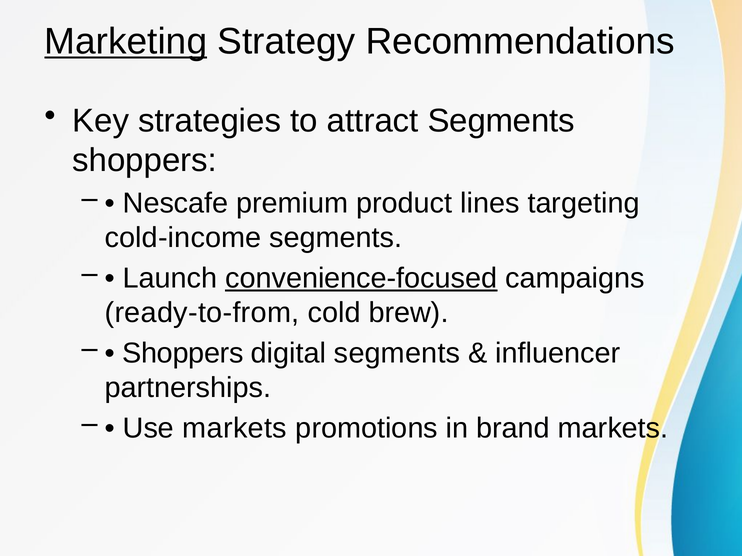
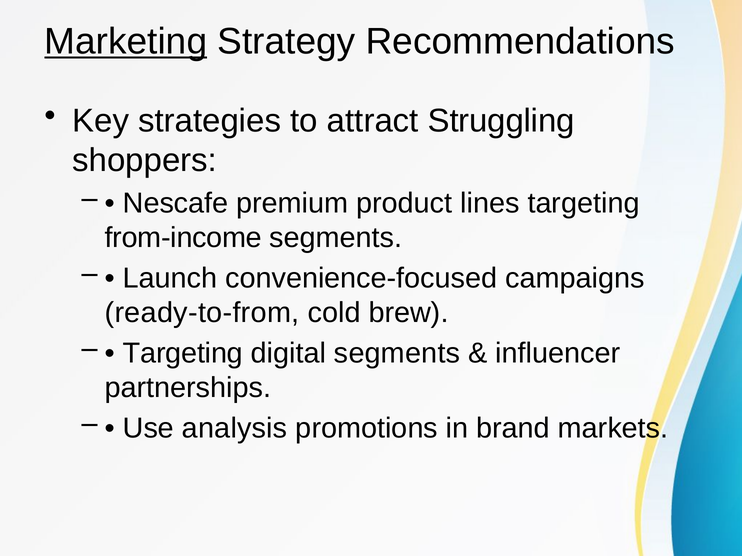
attract Segments: Segments -> Struggling (501, 121)
cold-income: cold-income -> from-income (183, 238)
convenience-focused underline: present -> none (361, 278)
Shoppers: Shoppers -> Targeting (183, 353)
Use markets: markets -> analysis (235, 428)
